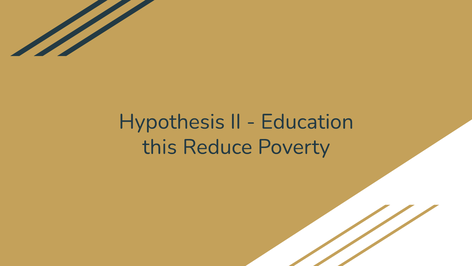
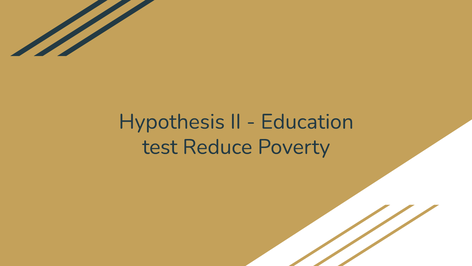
this: this -> test (160, 147)
